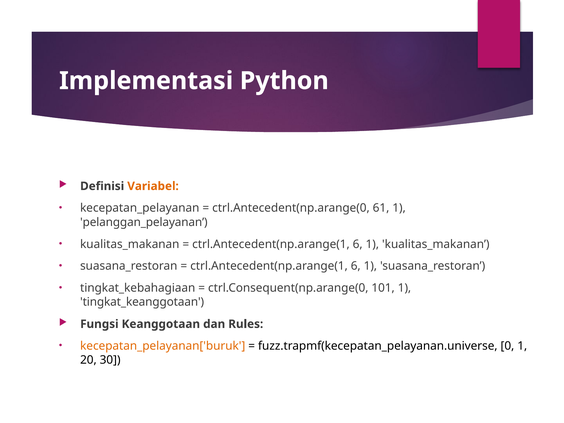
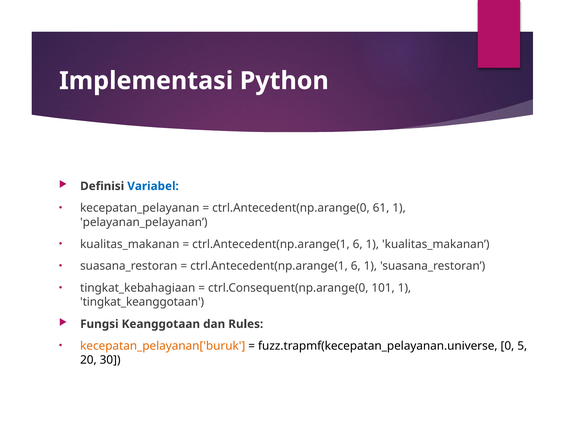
Variabel colour: orange -> blue (153, 186)
pelanggan_pelayanan: pelanggan_pelayanan -> pelayanan_pelayanan (144, 222)
0 1: 1 -> 5 (522, 346)
